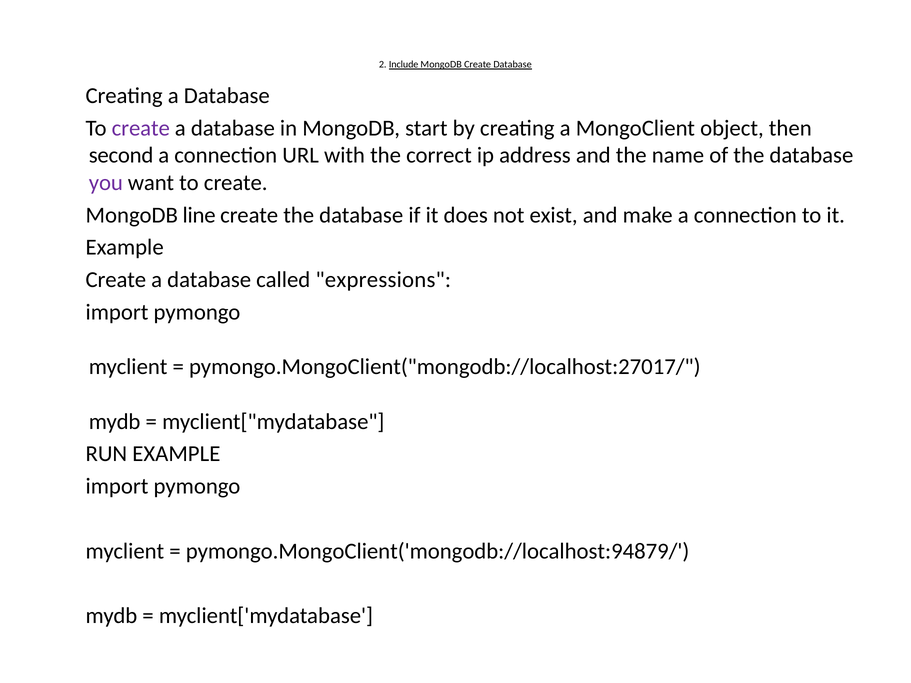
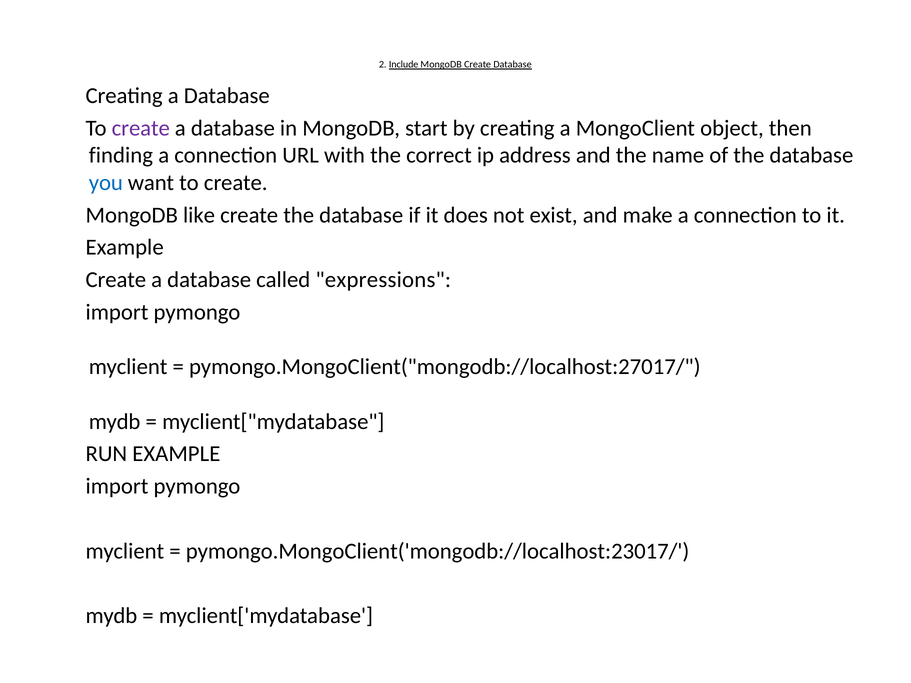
second: second -> finding (121, 155)
you colour: purple -> blue (106, 183)
line: line -> like (199, 215)
pymongo.MongoClient('mongodb://localhost:94879/: pymongo.MongoClient('mongodb://localhost:94879/ -> pymongo.MongoClient('mongodb://localhost:23017/ (438, 551)
